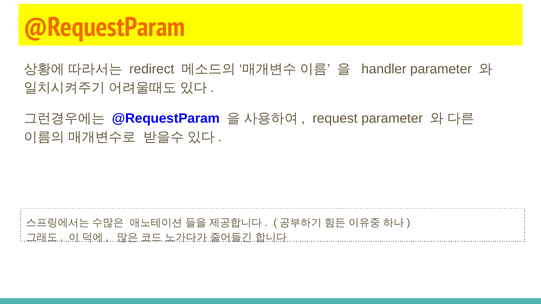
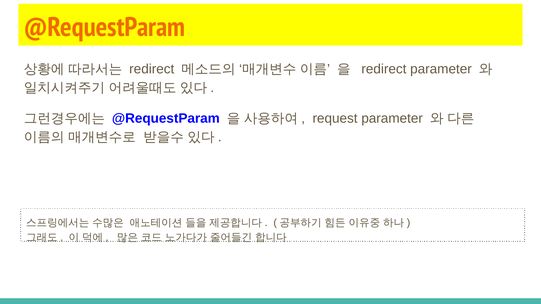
handler: handler -> redirect (384, 69)
